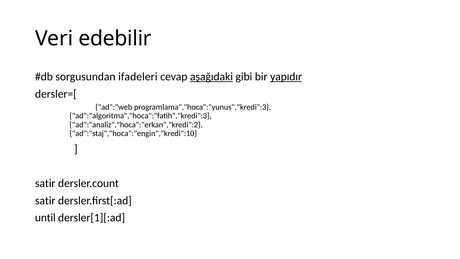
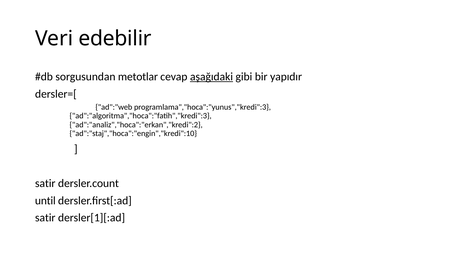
ifadeleri: ifadeleri -> metotlar (138, 77)
yapıdır underline: present -> none (286, 77)
satir: satir -> until (45, 200)
until: until -> satir (45, 218)
